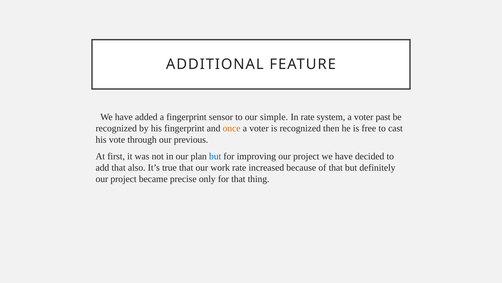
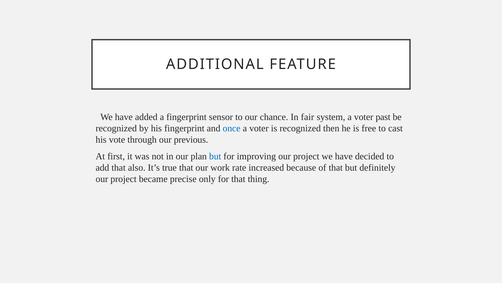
simple: simple -> chance (274, 117)
In rate: rate -> fair (308, 117)
once colour: orange -> blue (232, 128)
